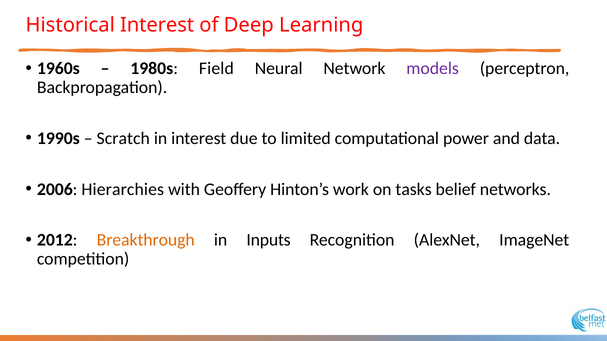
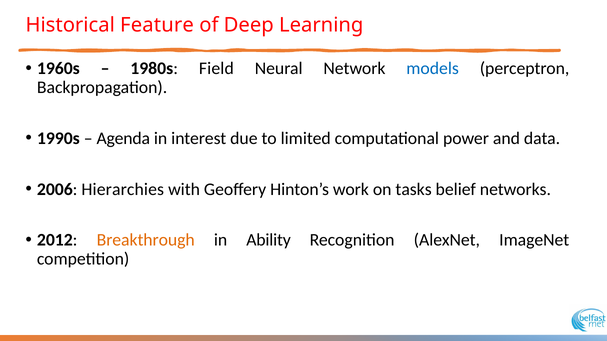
Historical Interest: Interest -> Feature (157, 25)
models colour: purple -> blue (433, 69)
Scratch: Scratch -> Agenda (123, 139)
Inputs: Inputs -> Ability (269, 240)
